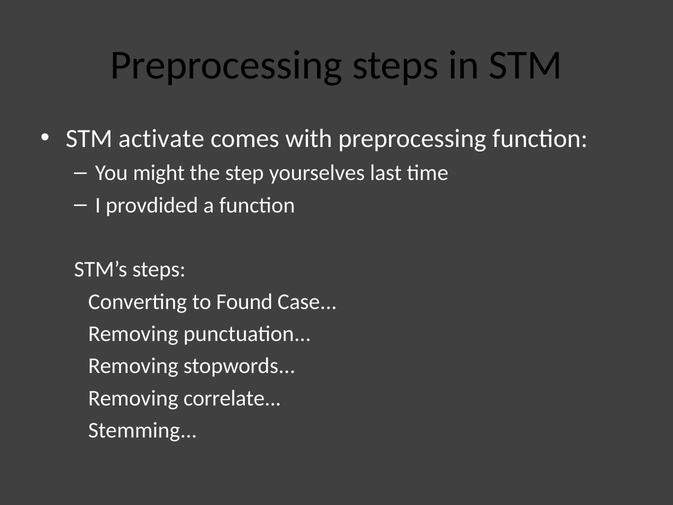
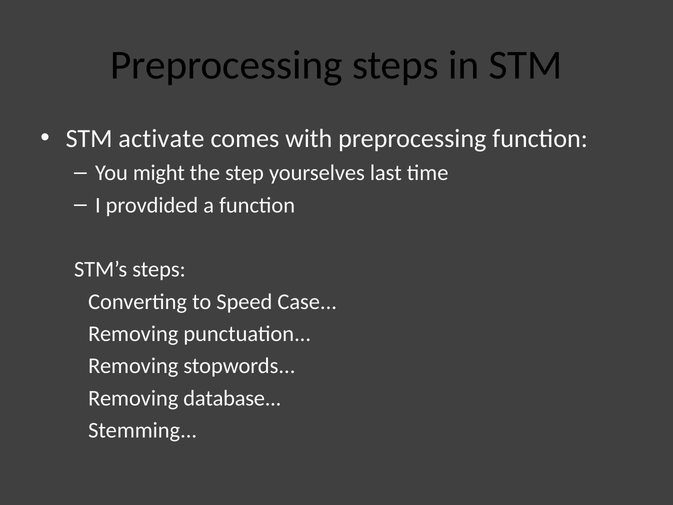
Found: Found -> Speed (244, 302)
correlate: correlate -> database (232, 398)
